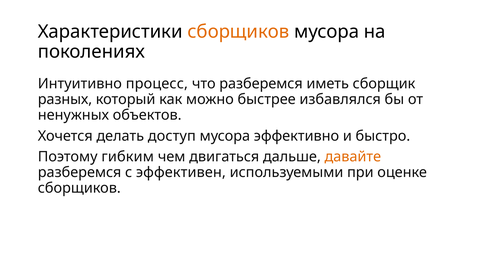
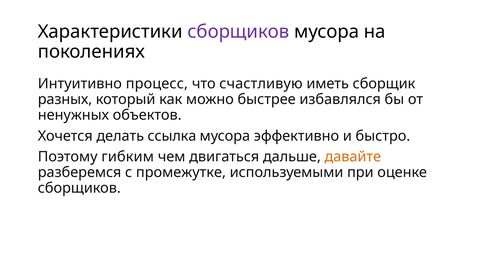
сборщиков colour: orange -> purple (238, 32)
что разберемся: разберемся -> счастливую (261, 84)
доступ: доступ -> ссылка (172, 136)
эффективен: эффективен -> промежутке (181, 172)
